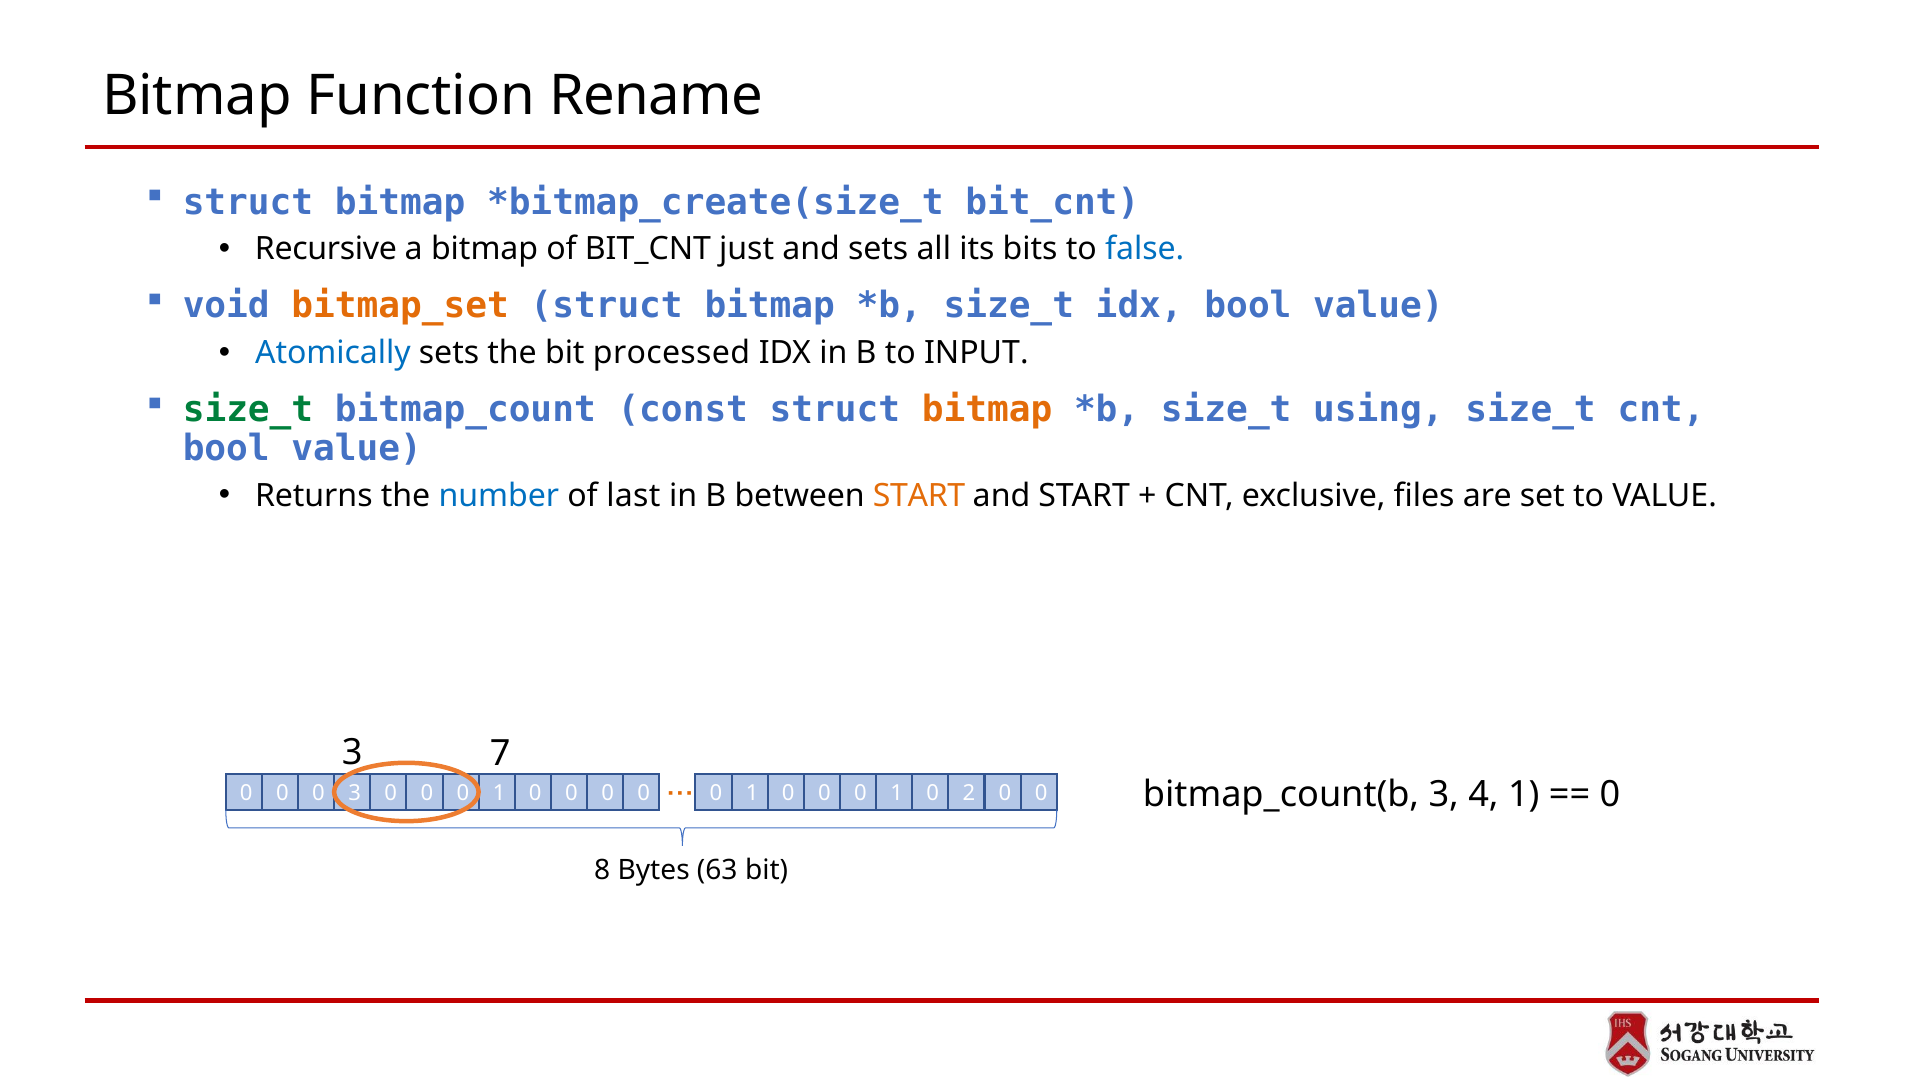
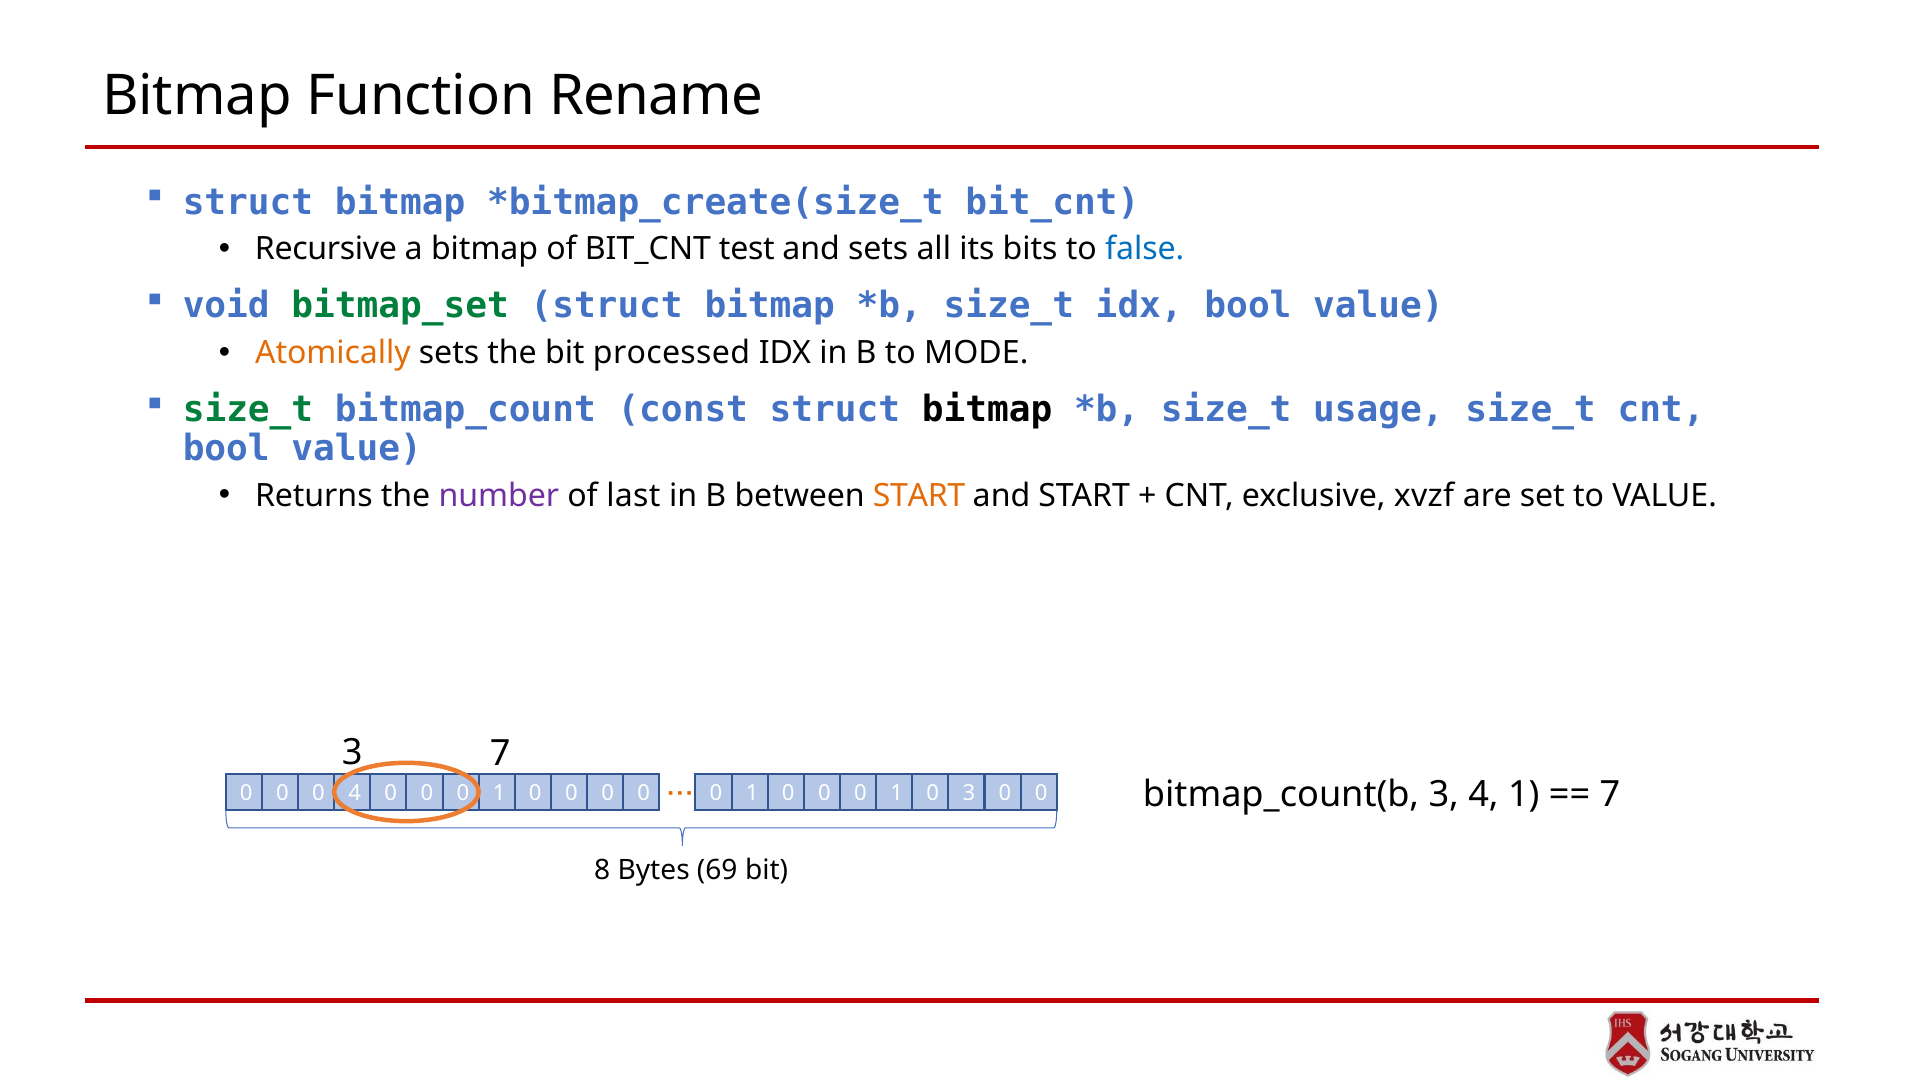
just: just -> test (747, 249)
bitmap_set colour: orange -> green (400, 306)
Atomically colour: blue -> orange (333, 353)
INPUT: INPUT -> MODE (976, 353)
bitmap colour: orange -> black (987, 410)
using: using -> usage (1378, 410)
number colour: blue -> purple (499, 496)
files: files -> xvzf (1424, 496)
0: 0 -> 7 (1610, 794)
0 3: 3 -> 4 (355, 793)
0 2: 2 -> 3 (969, 793)
63: 63 -> 69 (717, 870)
